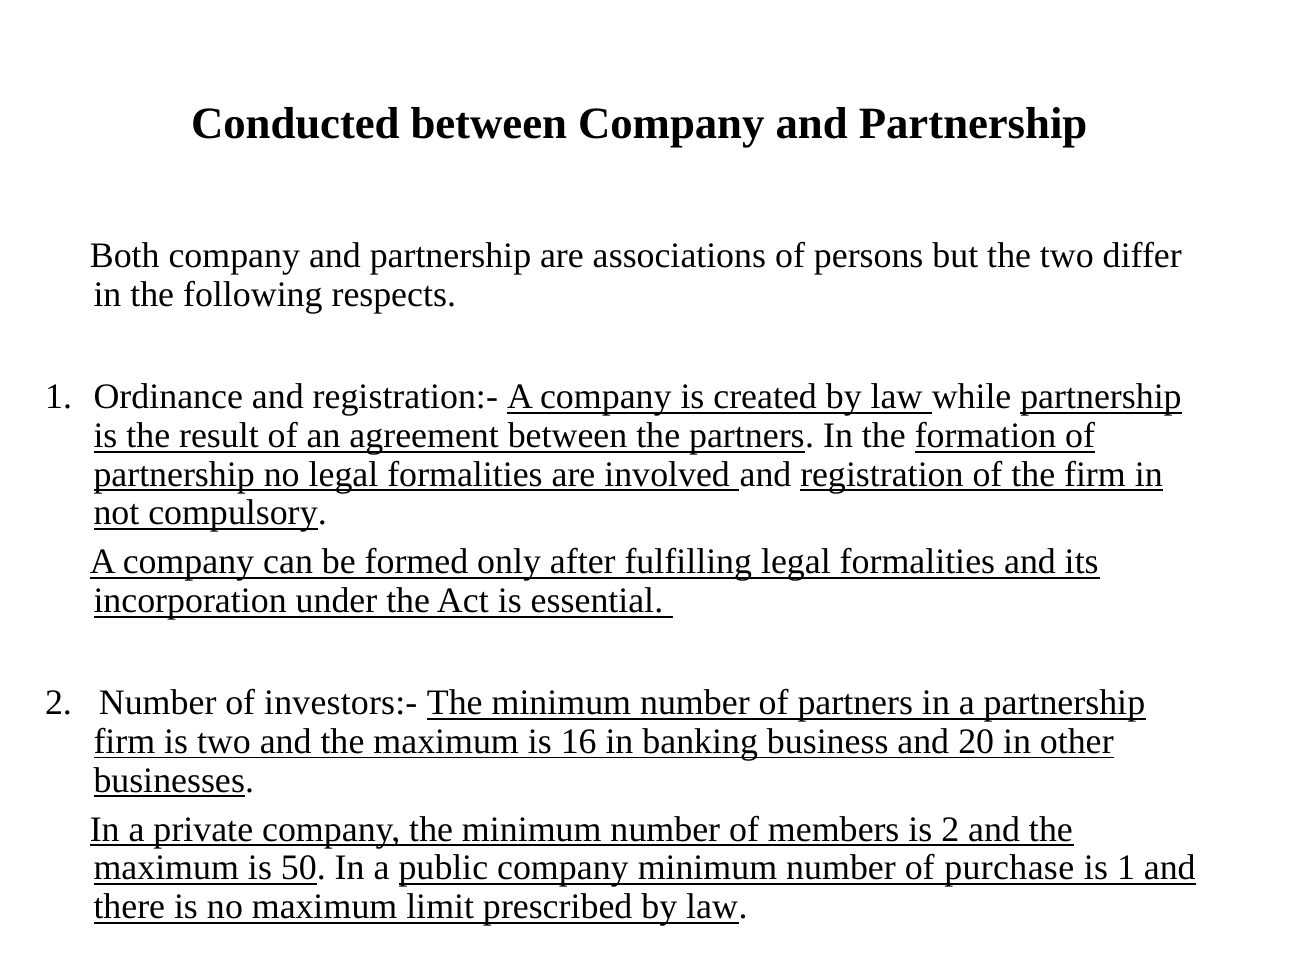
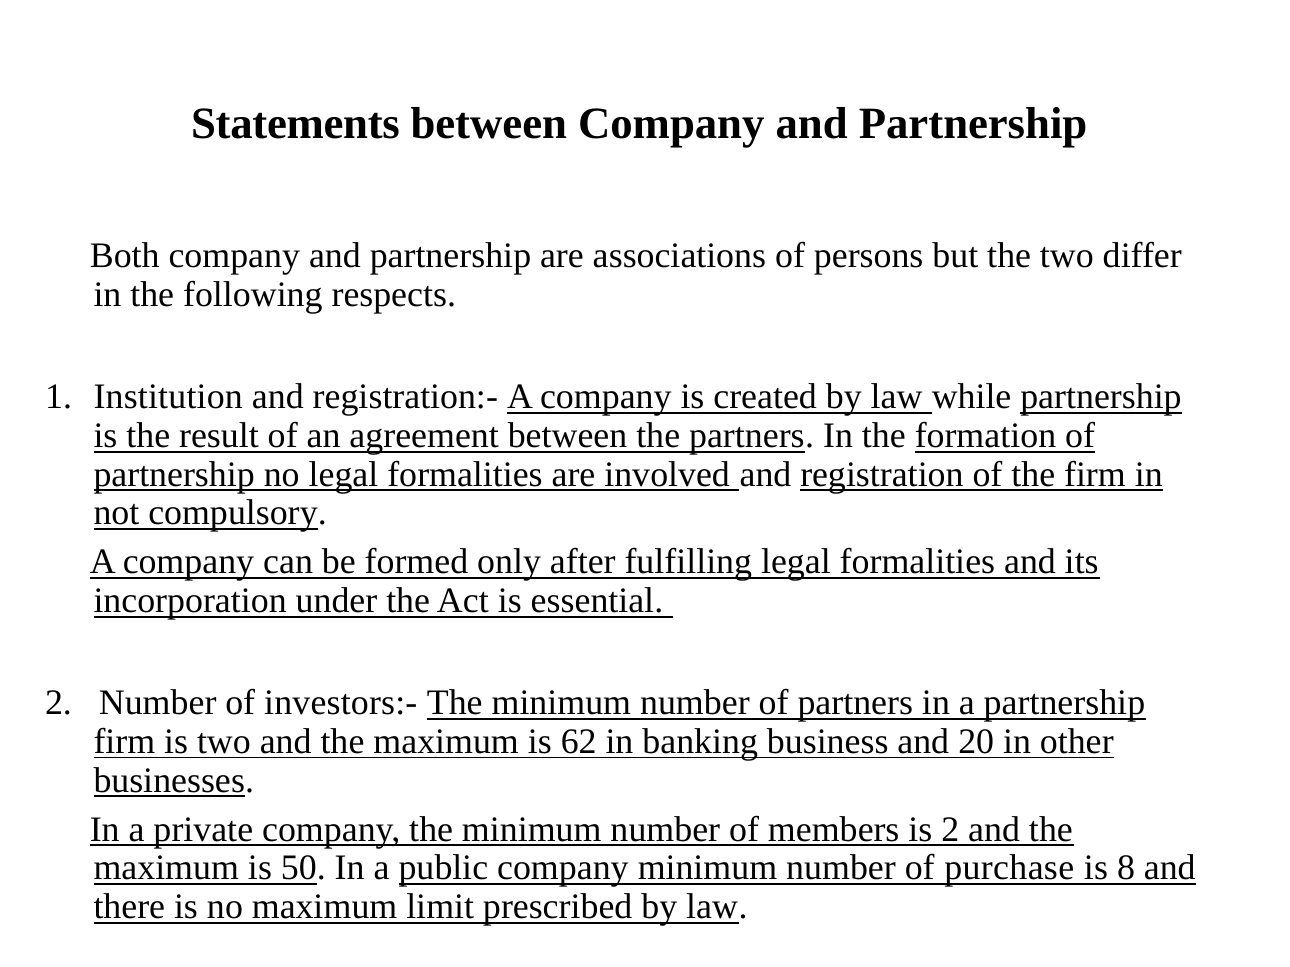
Conducted: Conducted -> Statements (295, 124)
Ordinance: Ordinance -> Institution (168, 397)
16: 16 -> 62 (579, 742)
is 1: 1 -> 8 (1126, 869)
